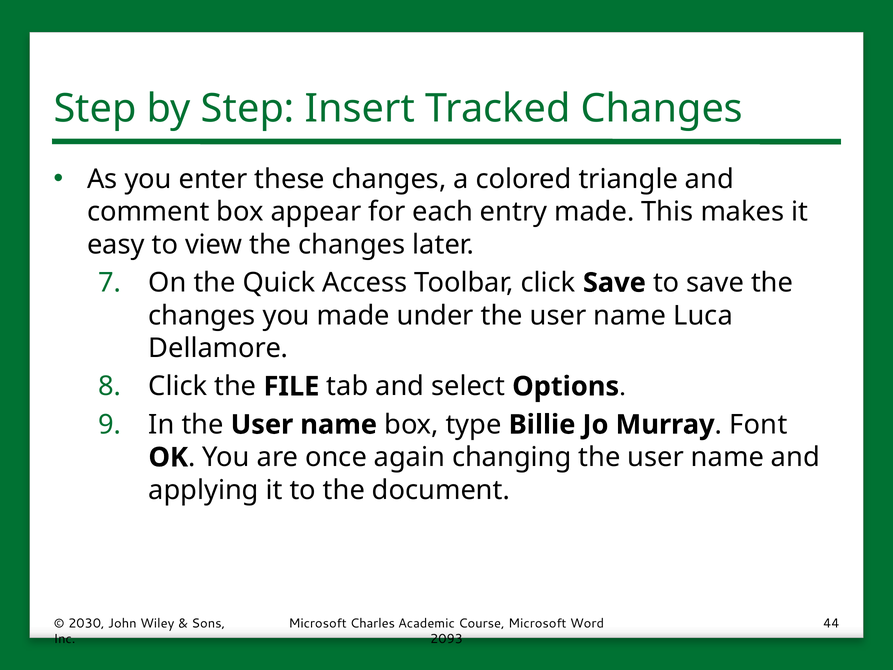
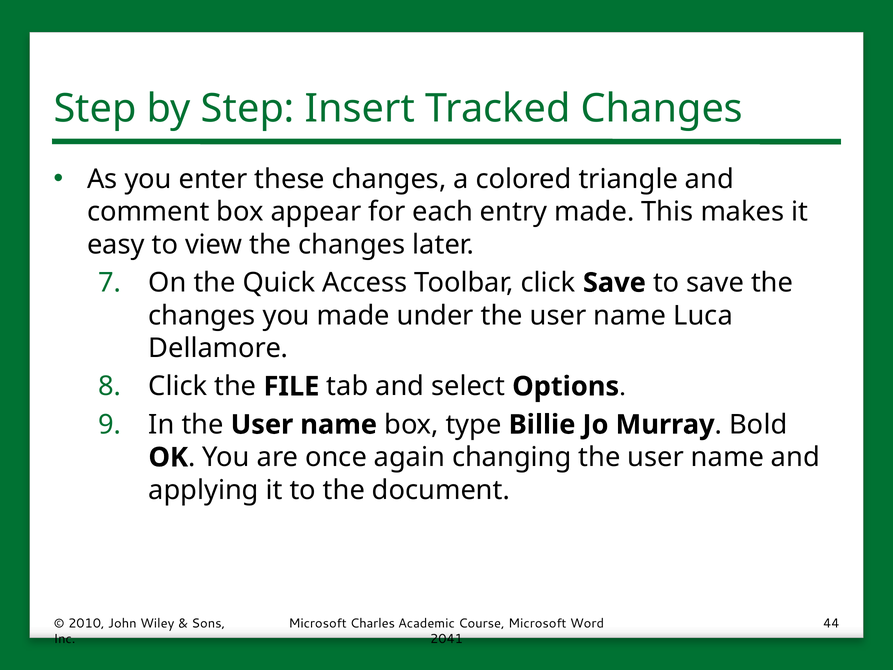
Font: Font -> Bold (758, 424)
2030: 2030 -> 2010 (86, 623)
2093: 2093 -> 2041 (447, 639)
